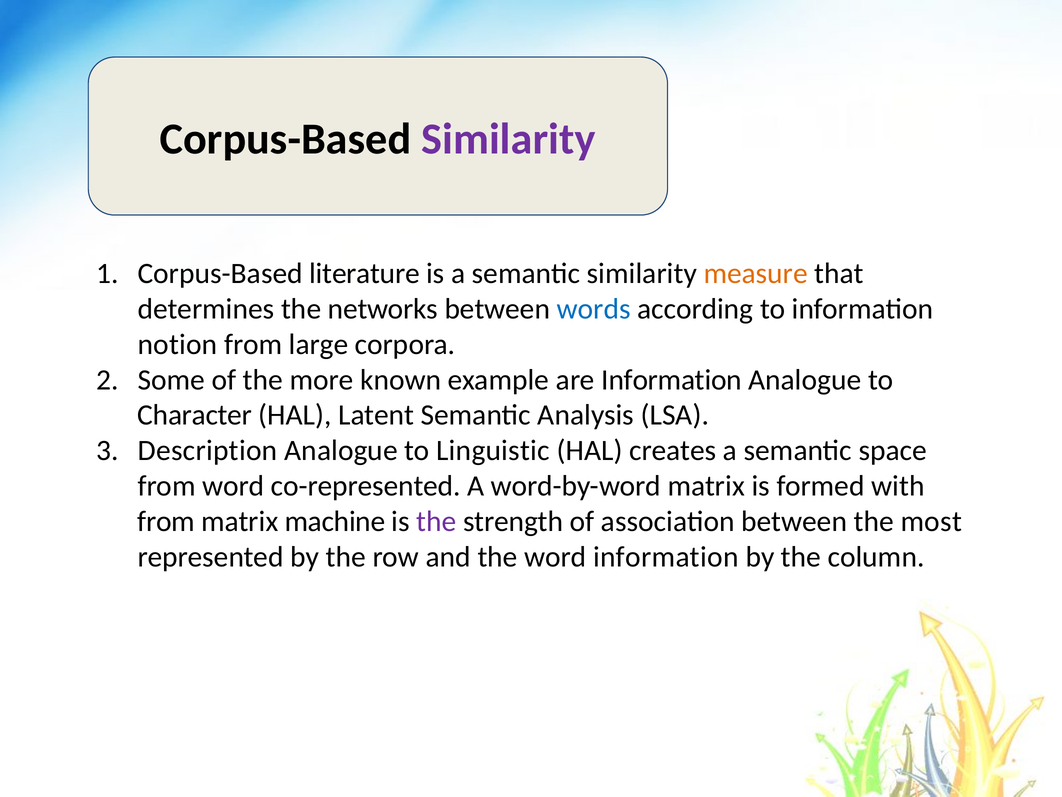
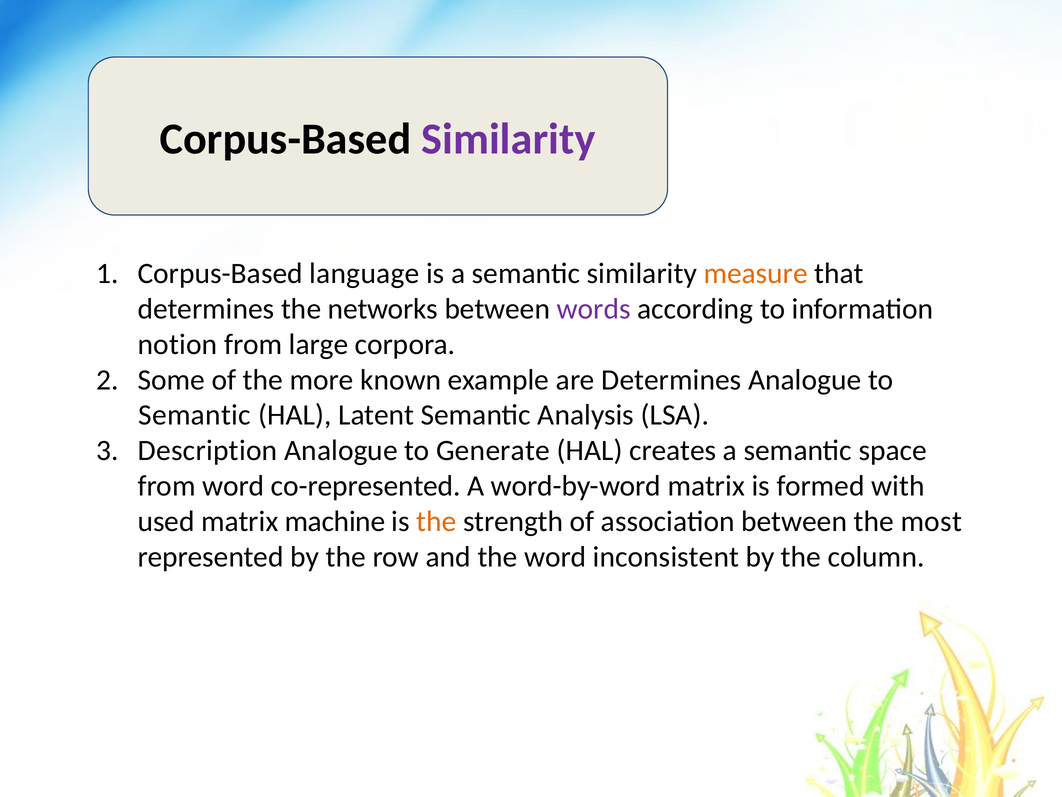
literature: literature -> language (364, 273)
words colour: blue -> purple (594, 309)
are Information: Information -> Determines (671, 380)
Character: Character -> Semantic (194, 415)
Linguistic: Linguistic -> Generate (493, 450)
from: from -> used (166, 521)
the colour: purple -> orange (436, 521)
word information: information -> inconsistent (666, 557)
